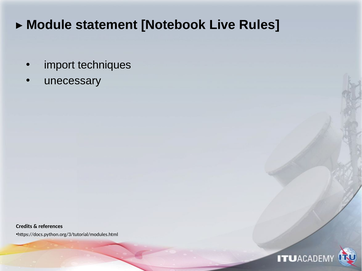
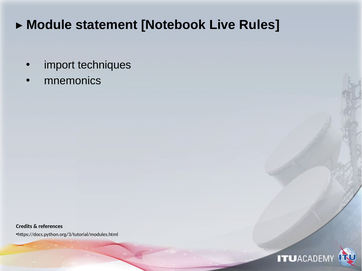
unecessary: unecessary -> mnemonics (73, 81)
